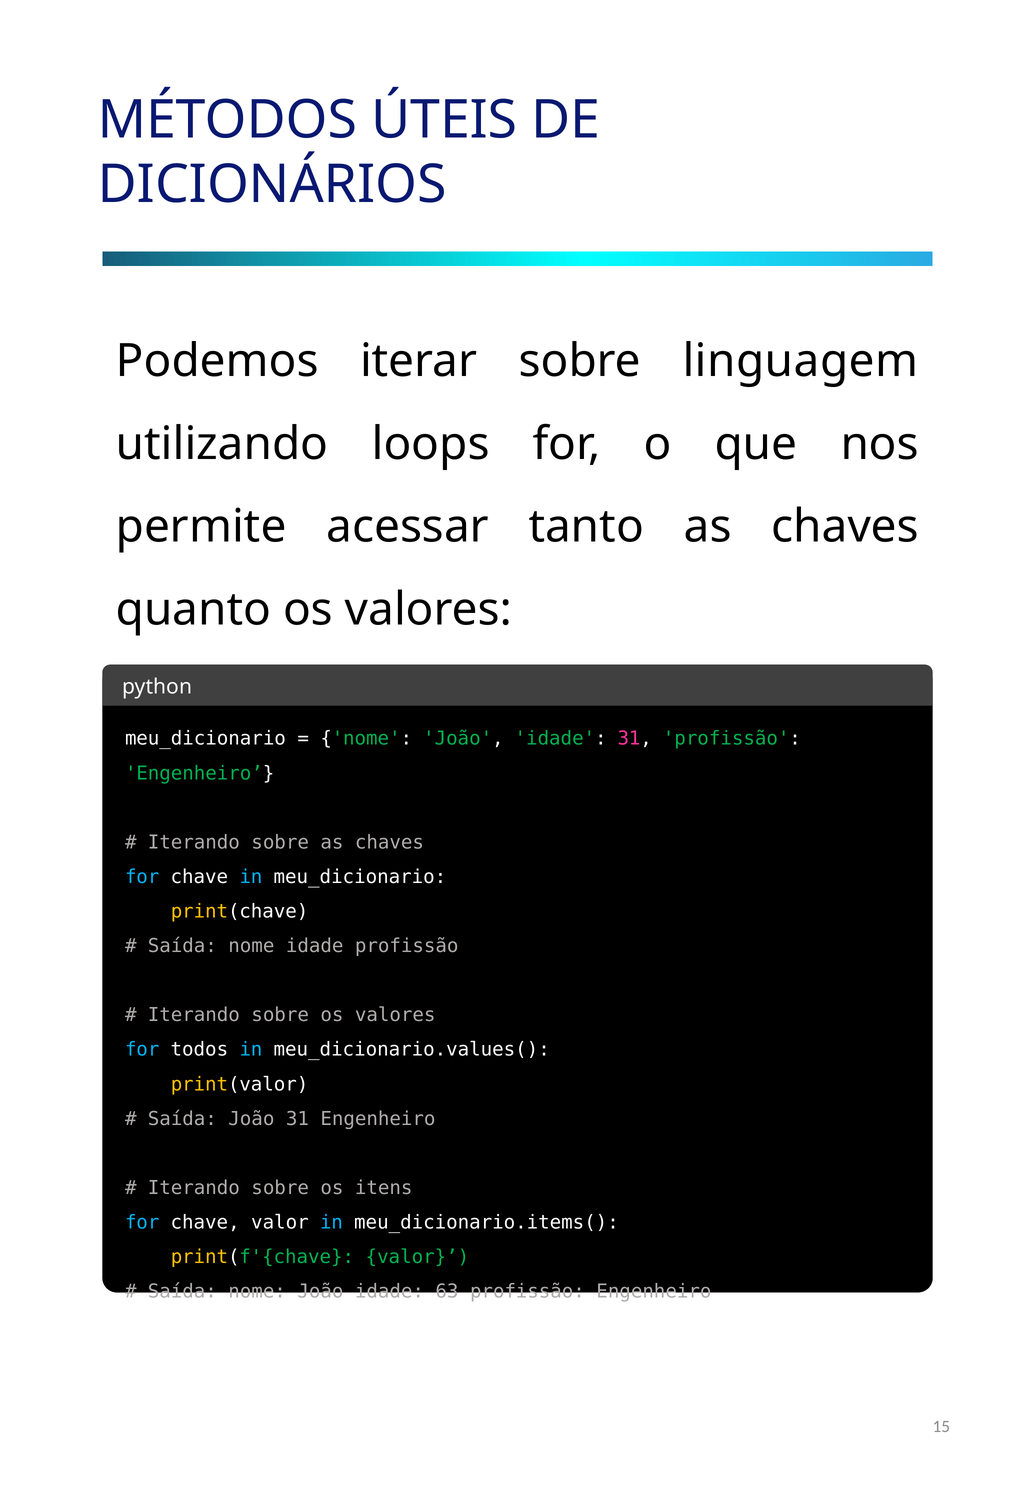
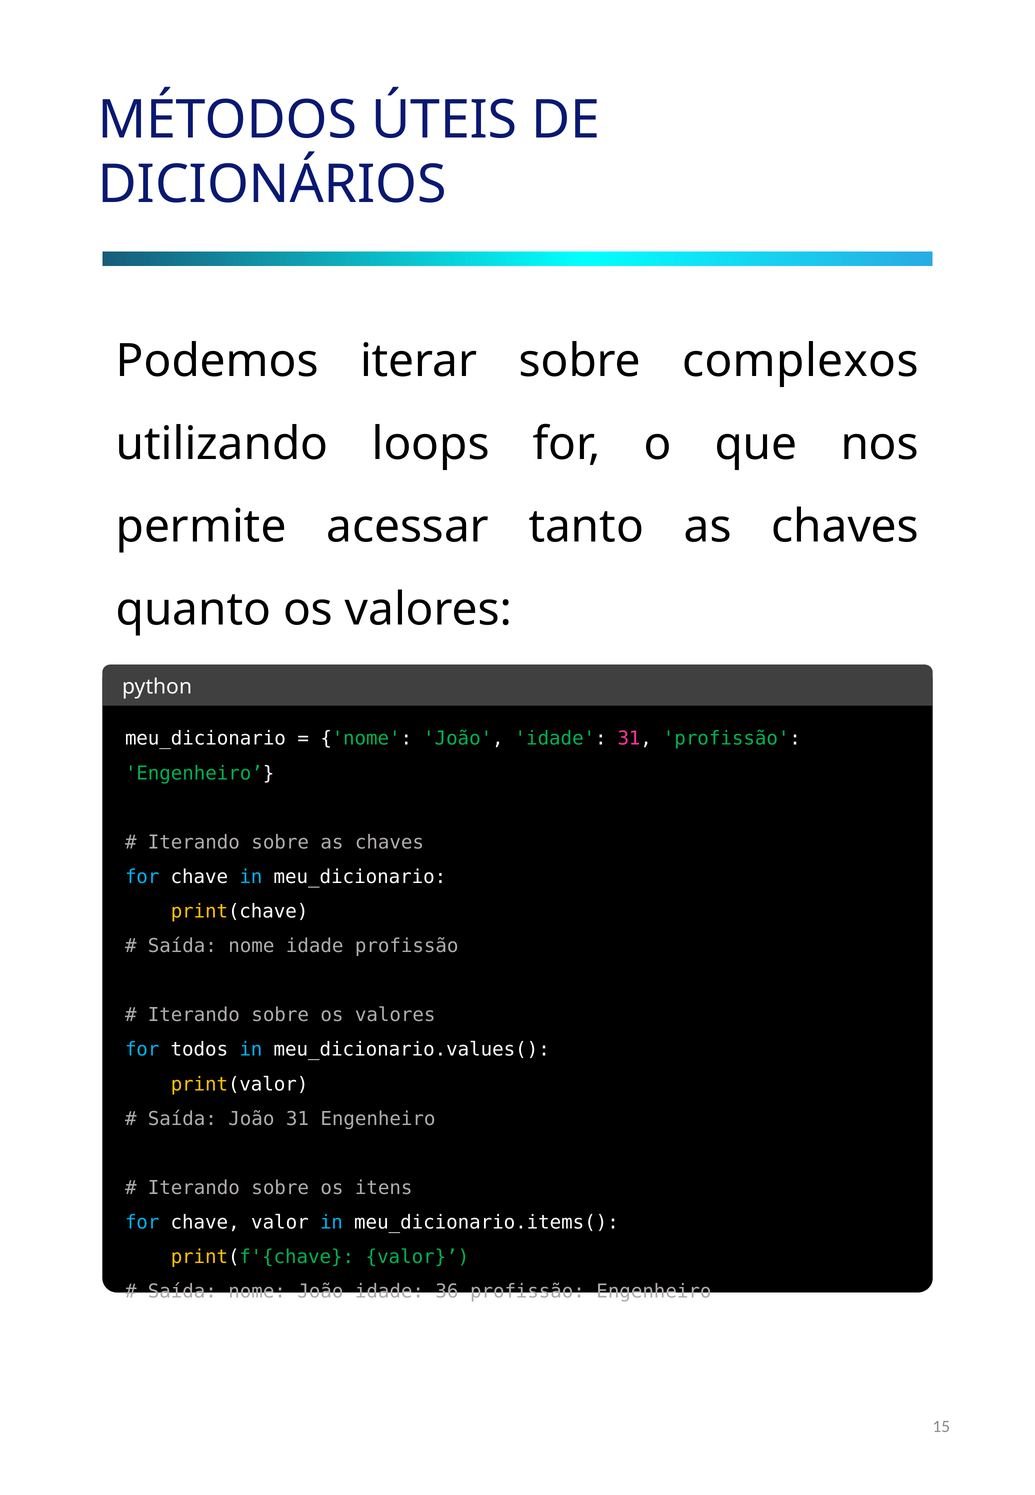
linguagem: linguagem -> complexos (800, 361)
63: 63 -> 36 (447, 1292)
